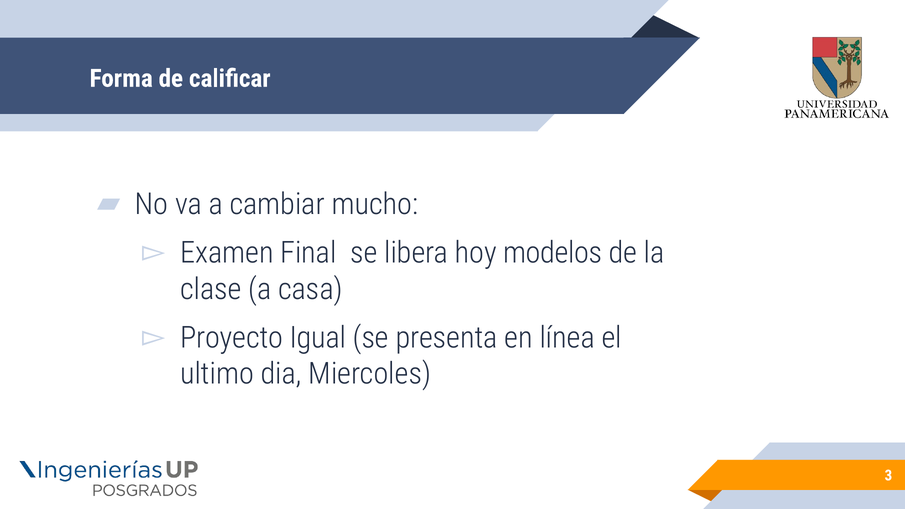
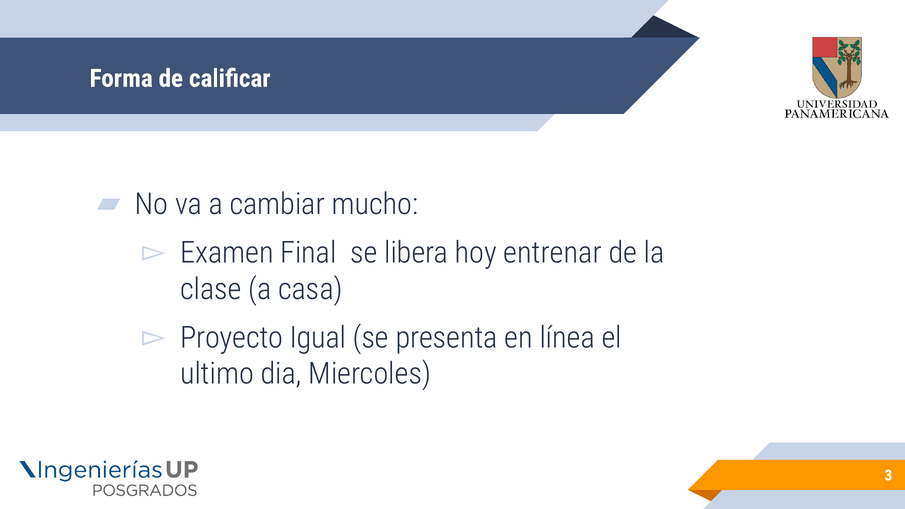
modelos: modelos -> entrenar (553, 253)
